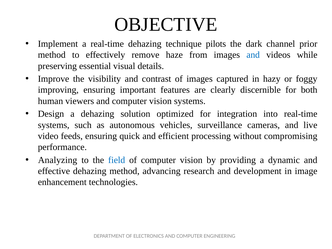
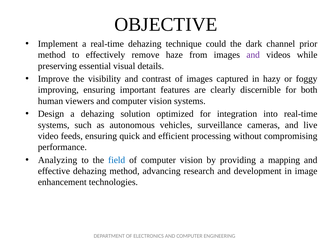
pilots: pilots -> could (216, 44)
and colour: blue -> purple (253, 55)
dynamic: dynamic -> mapping (284, 160)
